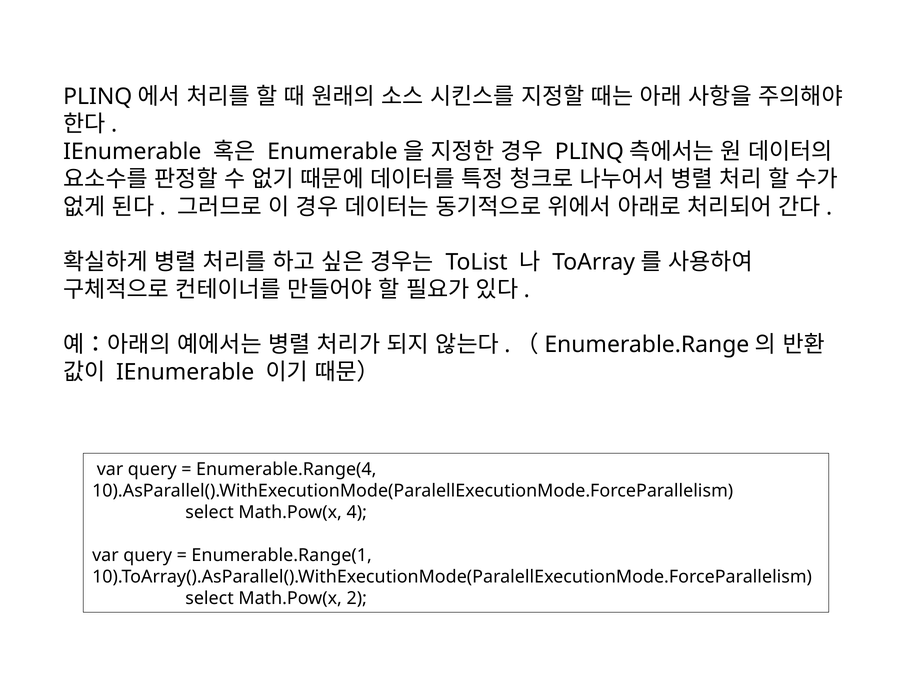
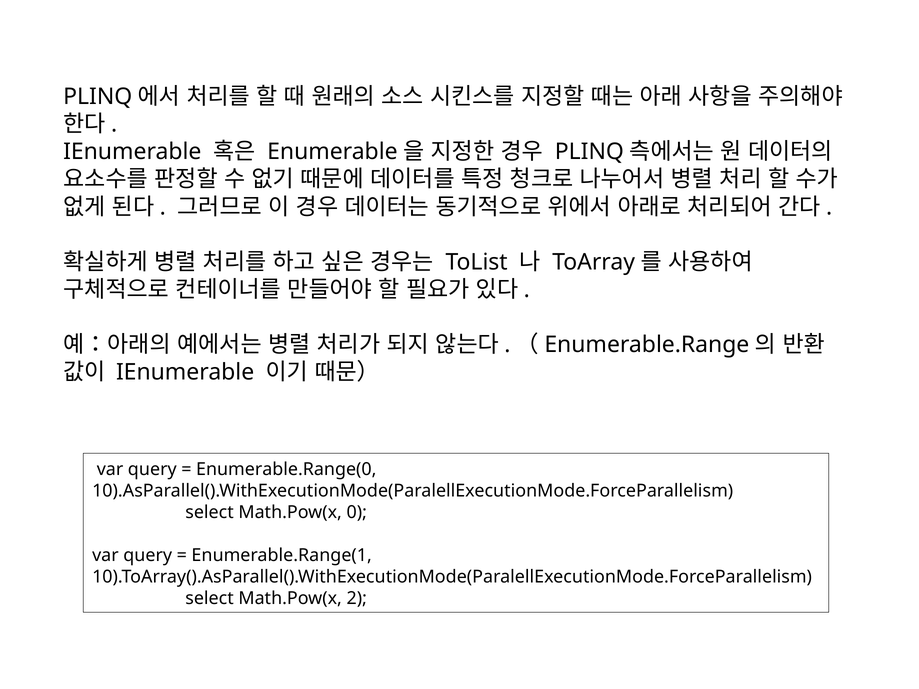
Enumerable.Range(4: Enumerable.Range(4 -> Enumerable.Range(0 (286, 470)
4: 4 -> 0 (357, 513)
